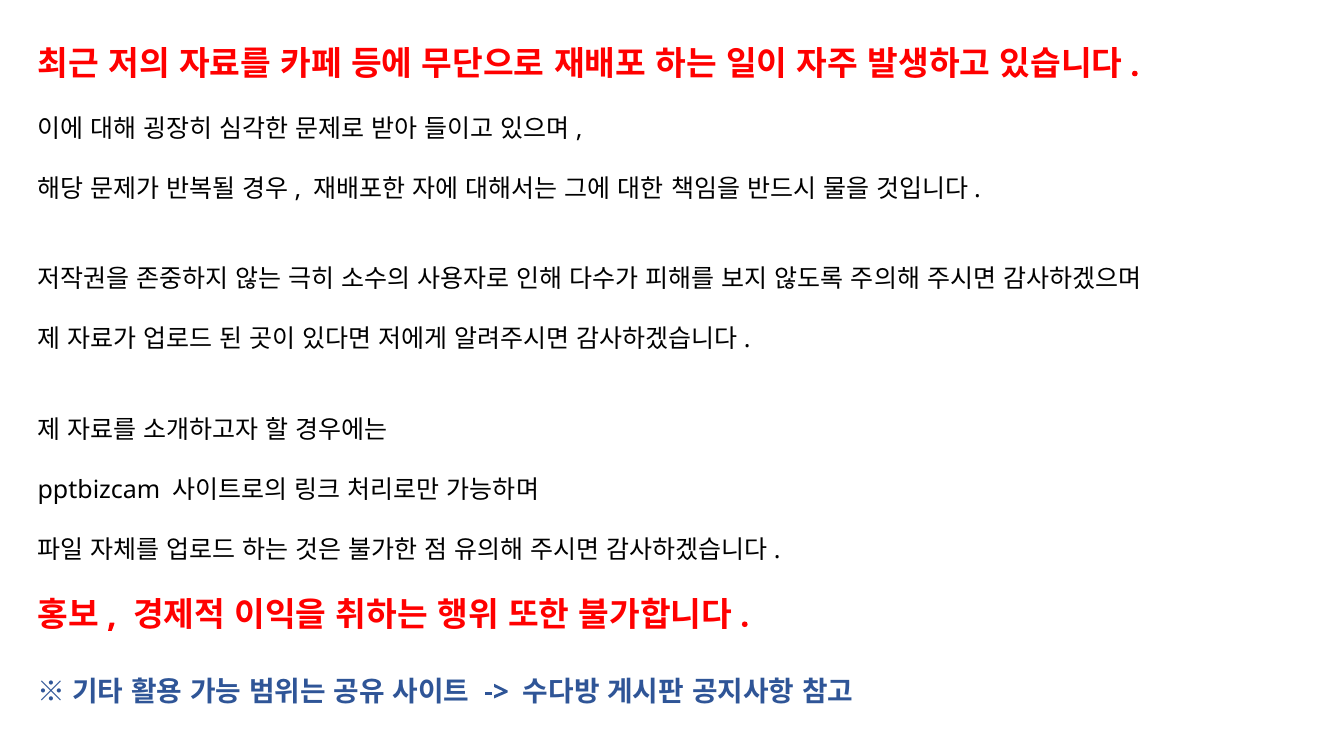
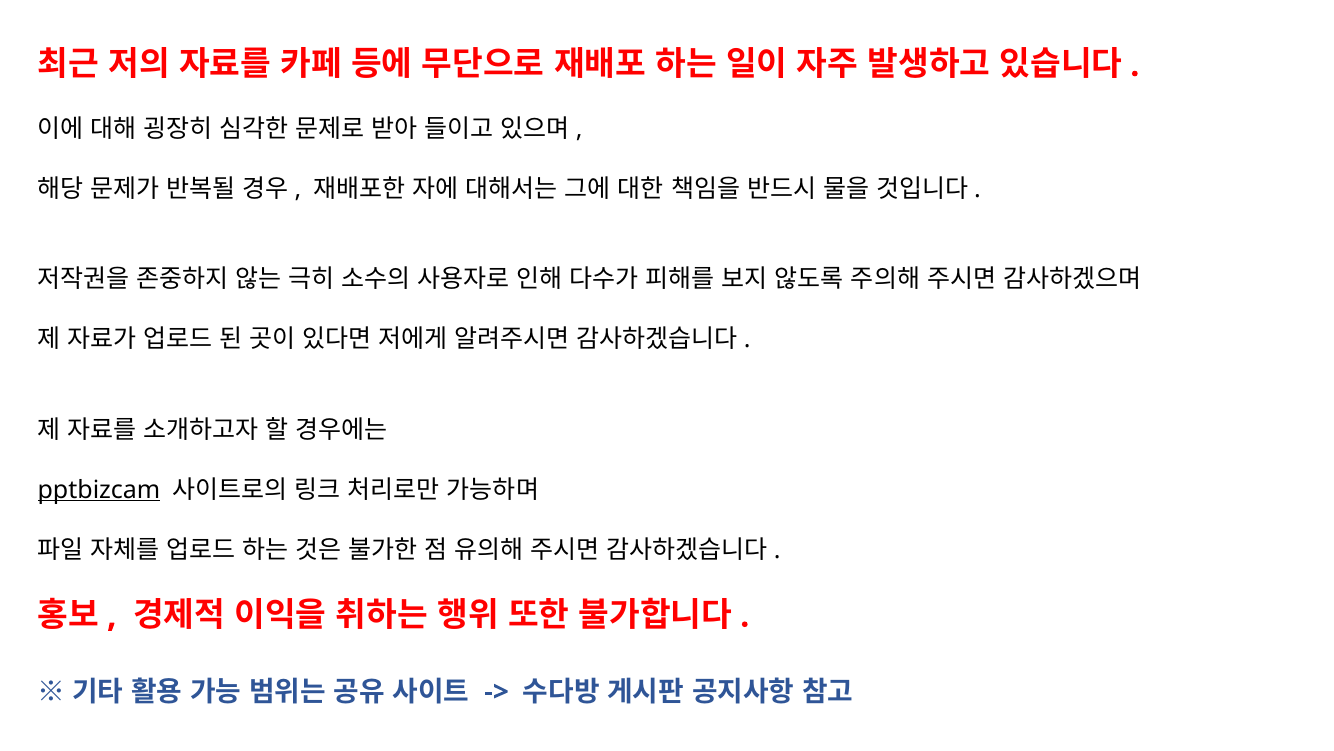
pptbizcam underline: none -> present (99, 489)
